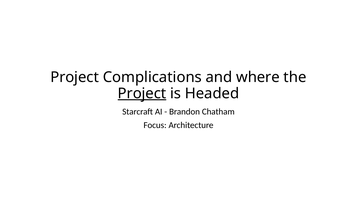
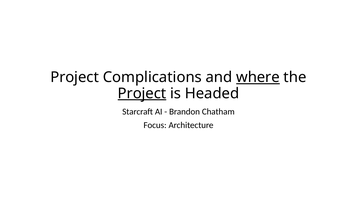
where underline: none -> present (258, 77)
